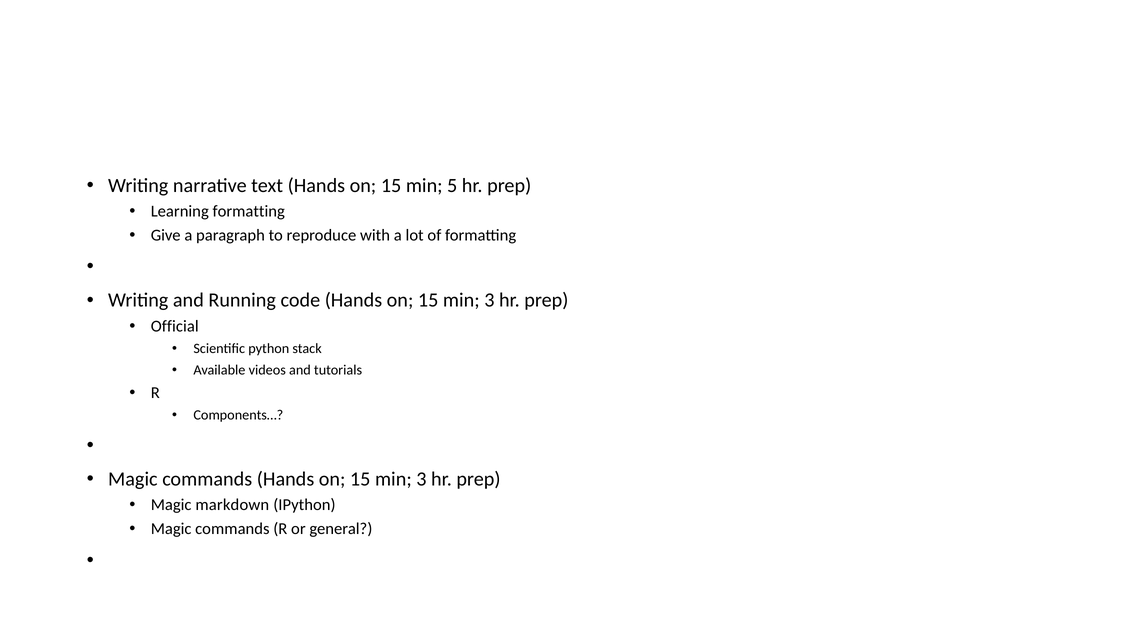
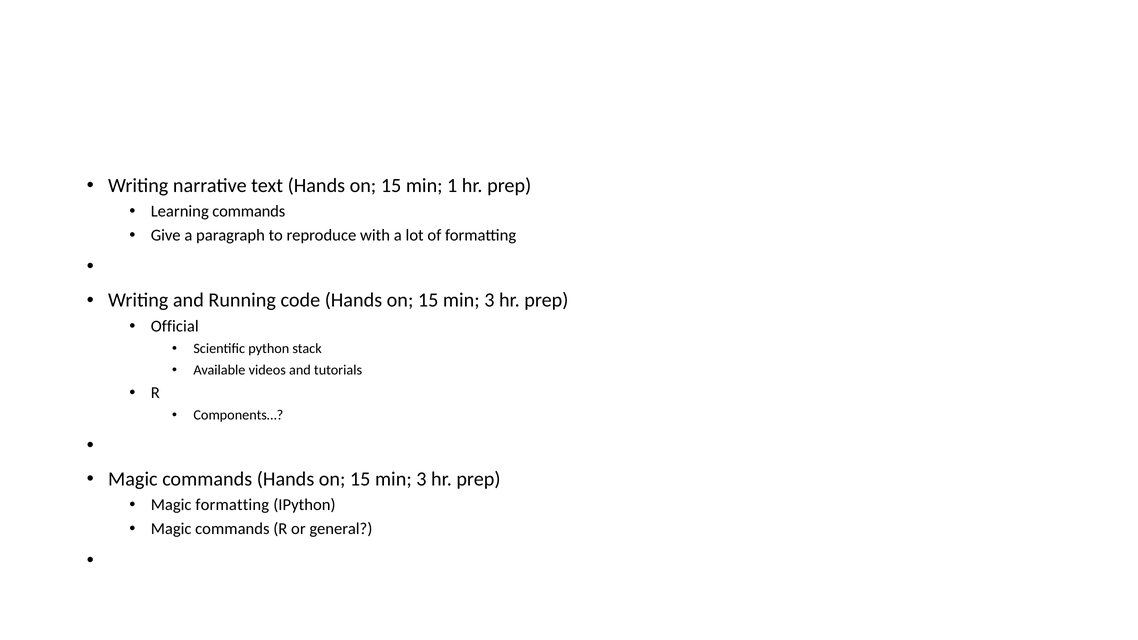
5: 5 -> 1 (452, 185)
Learning formatting: formatting -> commands (249, 211)
Magic markdown: markdown -> formatting (232, 505)
